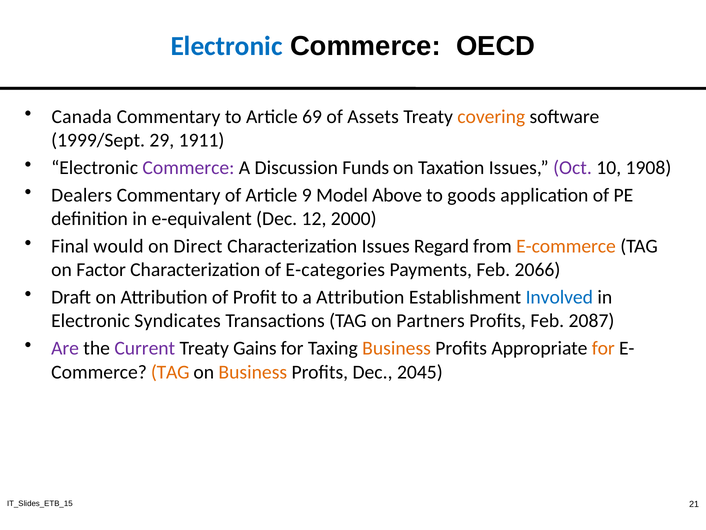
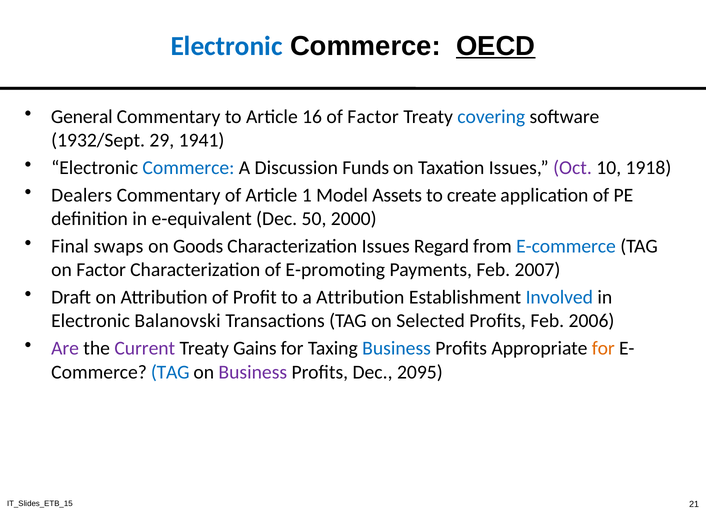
OECD underline: none -> present (496, 46)
Canada: Canada -> General (82, 117)
69: 69 -> 16 (312, 117)
of Assets: Assets -> Factor (373, 117)
covering colour: orange -> blue (491, 117)
1999/Sept: 1999/Sept -> 1932/Sept (98, 140)
1911: 1911 -> 1941 (202, 140)
Commerce colour: purple -> blue (188, 168)
1908: 1908 -> 1918 (648, 168)
9: 9 -> 1 (307, 195)
Above: Above -> Assets (397, 195)
goods: goods -> create (472, 195)
12: 12 -> 50 (314, 219)
would: would -> swaps (118, 246)
Direct: Direct -> Goods (198, 246)
E-commerce colour: orange -> blue (566, 246)
E-categories: E-categories -> E-promoting (335, 270)
2066: 2066 -> 2007 (538, 270)
Syndicates: Syndicates -> Balanovski (178, 321)
Partners: Partners -> Selected (431, 321)
2087: 2087 -> 2006 (592, 321)
Business colour: orange -> blue (397, 348)
TAG colour: orange -> blue (170, 372)
Business colour: orange -> purple (253, 372)
2045: 2045 -> 2095 (420, 372)
